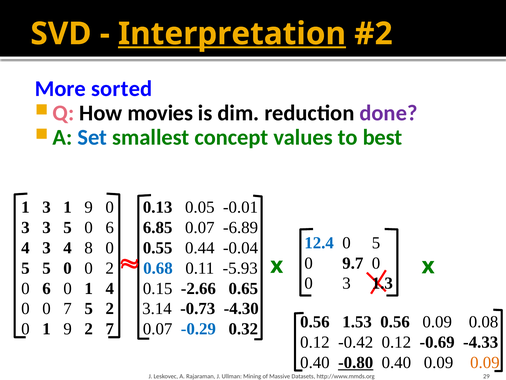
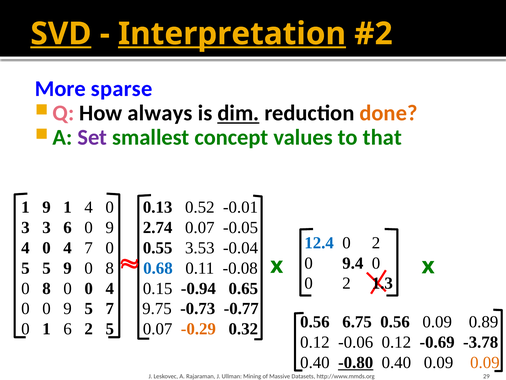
SVD underline: none -> present (61, 34)
sorted: sorted -> sparse (122, 89)
movies: movies -> always (160, 113)
dim underline: none -> present (238, 113)
done colour: purple -> orange (388, 113)
Set colour: blue -> purple (92, 137)
best: best -> that (382, 137)
1 3: 3 -> 9 (46, 207)
9: 9 -> 4 (89, 207)
0.05: 0.05 -> 0.52 (200, 207)
3 5: 5 -> 6 (68, 227)
6: 6 -> 9 (110, 227)
6.85: 6.85 -> 2.74 (158, 227)
-6.89: -6.89 -> -0.05 (241, 227)
5: 5 -> 2 (376, 243)
3: 3 -> 0 (46, 248)
4 8: 8 -> 7 (89, 248)
0.44: 0.44 -> 3.53 (200, 248)
9.7: 9.7 -> 9.4 (353, 263)
5 5 0: 0 -> 9 (68, 268)
2: 2 -> 8 (110, 268)
-5.93: -5.93 -> -0.08 (240, 268)
3: 3 -> 2 (346, 283)
6: 6 -> 8 (46, 288)
1: 1 -> 0 (89, 288)
-2.66: -2.66 -> -0.94 (198, 288)
0 0 7: 7 -> 9 (68, 308)
5 2: 2 -> 7 (110, 308)
3.14: 3.14 -> 9.75 (157, 308)
-4.30: -4.30 -> -0.77 (241, 308)
1.53: 1.53 -> 6.75 (357, 322)
0.08: 0.08 -> 0.89 (484, 322)
0 1 9: 9 -> 6 (68, 329)
2 7: 7 -> 5 (110, 329)
-0.29 colour: blue -> orange (198, 329)
-0.42: -0.42 -> -0.06 (356, 342)
-4.33: -4.33 -> -3.78 (481, 342)
